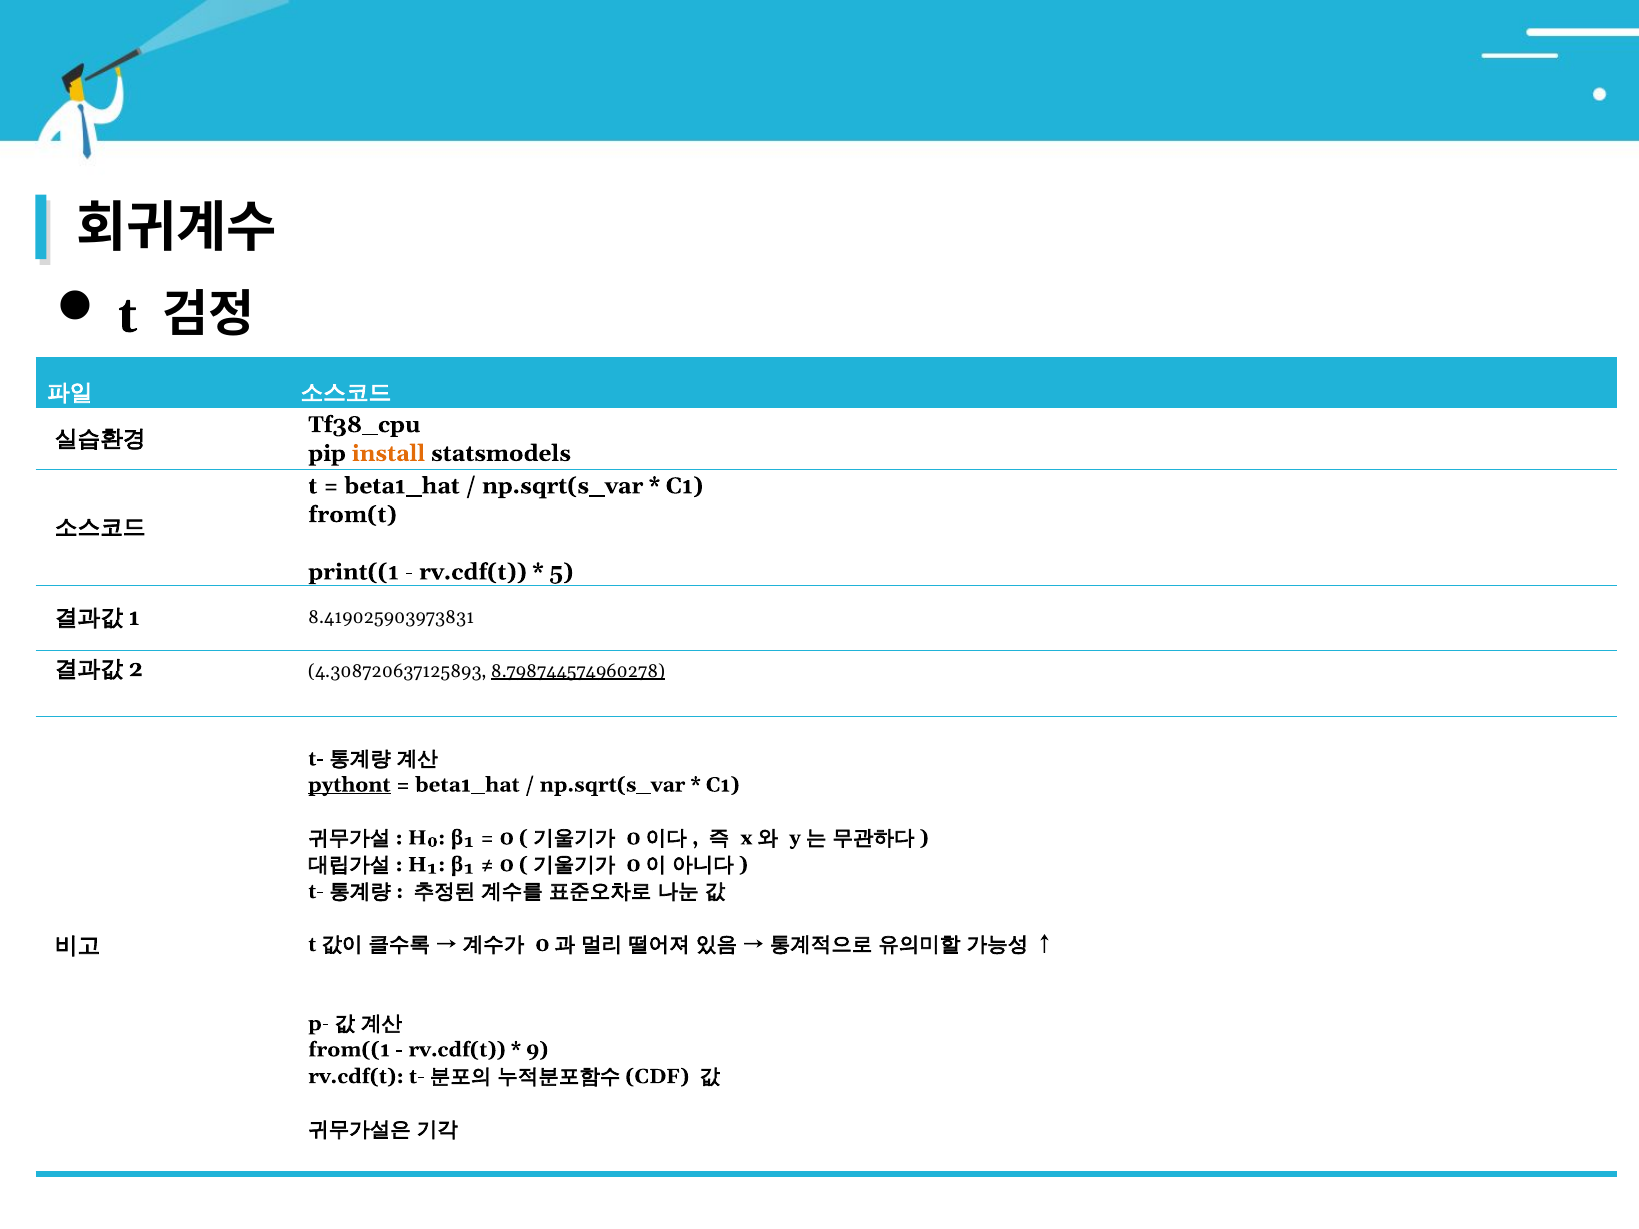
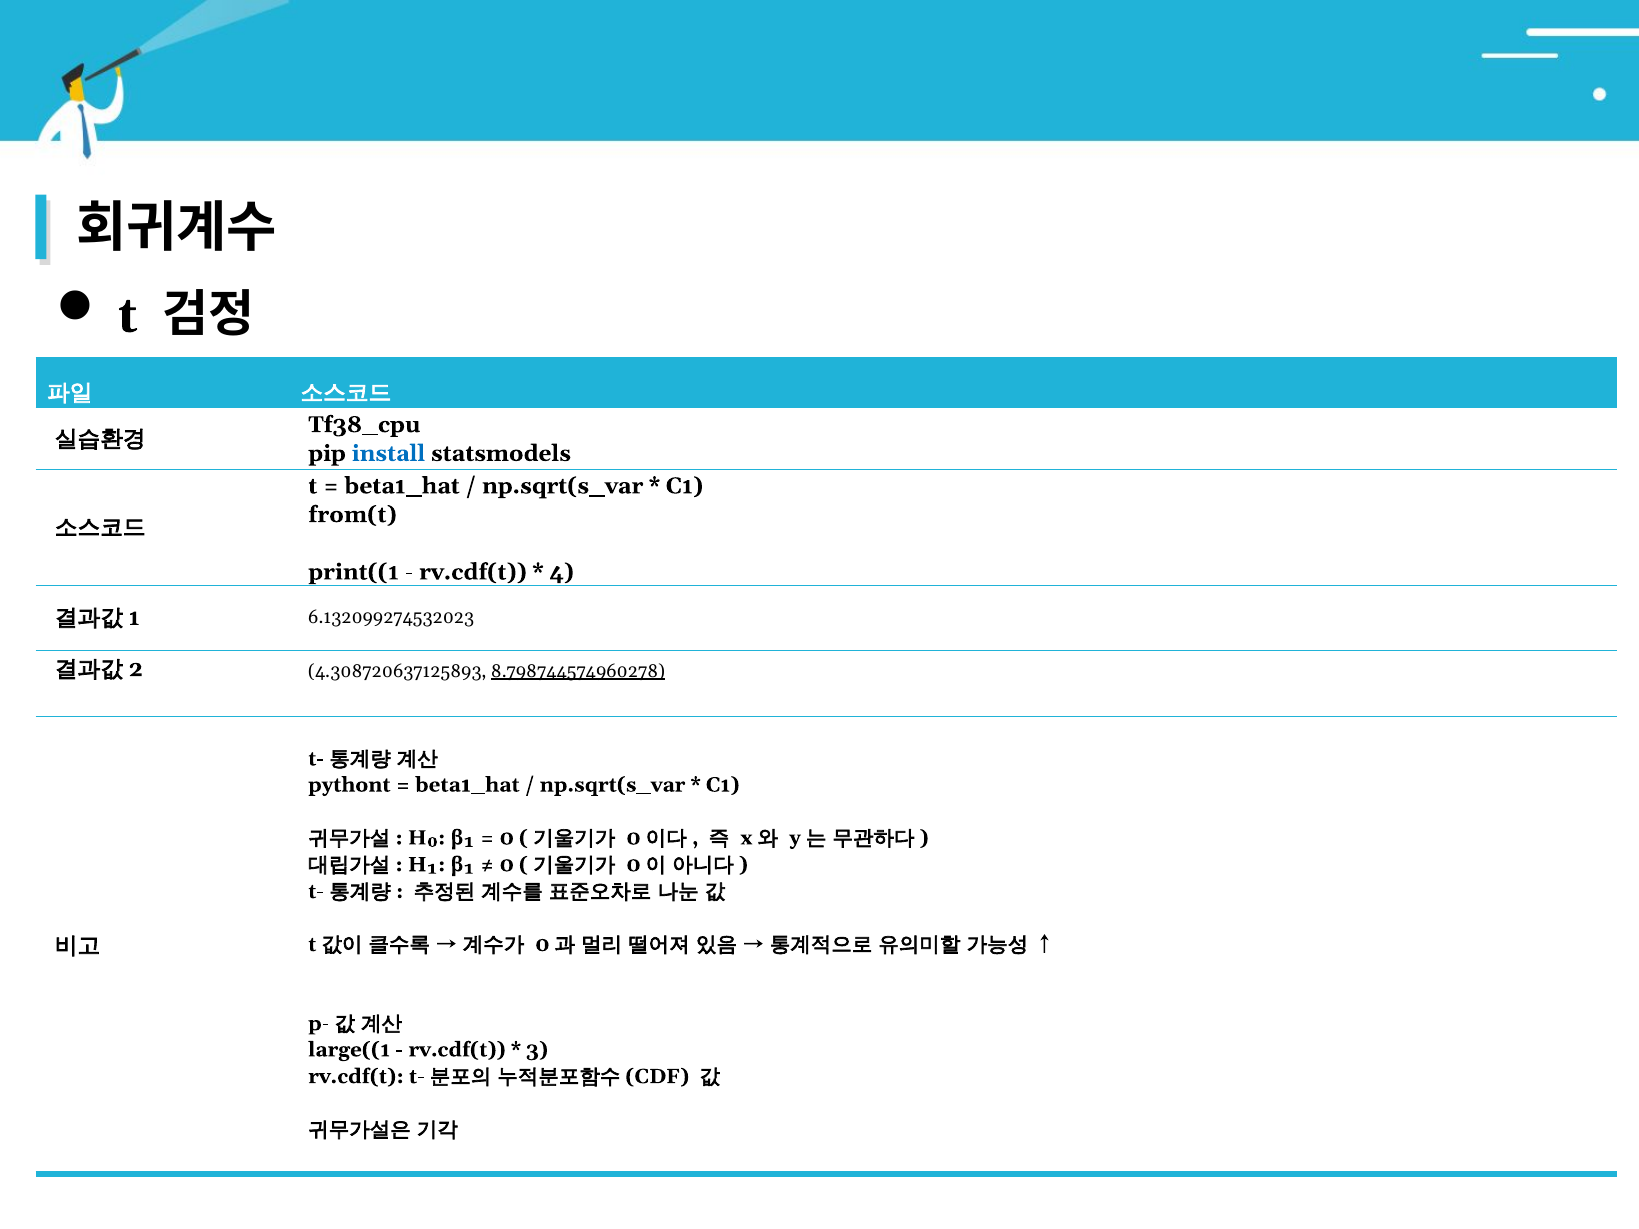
install colour: orange -> blue (388, 453)
5: 5 -> 4 (562, 572)
8.419025903973831: 8.419025903973831 -> 6.132099274532023 (391, 617)
pythont underline: present -> none (349, 785)
from((1: from((1 -> large((1 (349, 1050)
9: 9 -> 3 (537, 1050)
